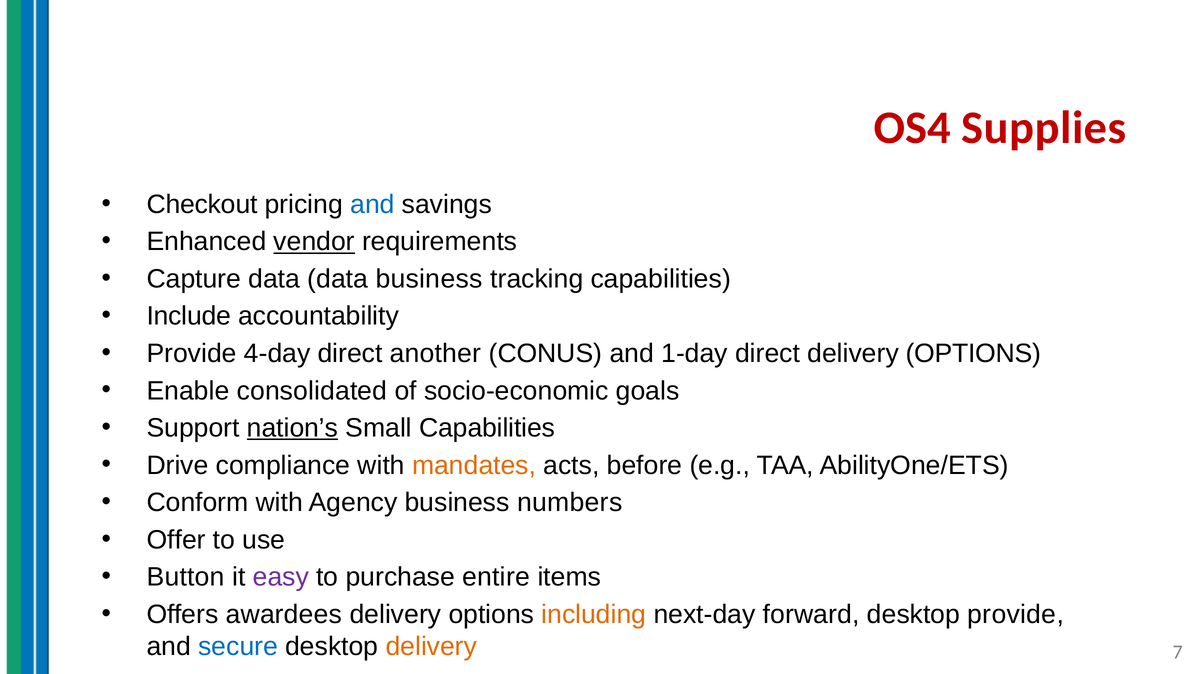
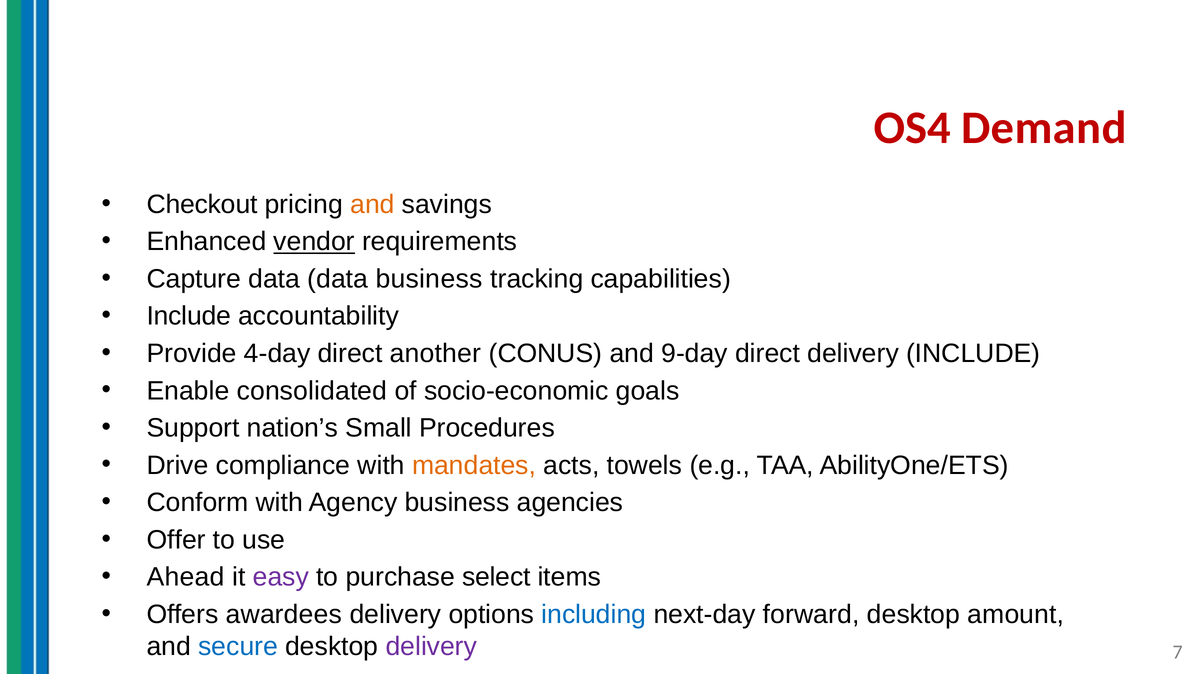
Supplies: Supplies -> Demand (1044, 128)
and colour: blue -> orange (372, 205)
1-day: 1-day -> 9-day (694, 354)
direct delivery OPTIONS: OPTIONS -> INCLUDE (973, 354)
nation’s underline: present -> none (293, 428)
Small Capabilities: Capabilities -> Procedures (487, 428)
before: before -> towels (644, 466)
numbers: numbers -> agencies (570, 503)
Button: Button -> Ahead (186, 577)
entire: entire -> select (496, 577)
including colour: orange -> blue (594, 615)
desktop provide: provide -> amount (1016, 615)
delivery colour: orange -> purple (431, 647)
